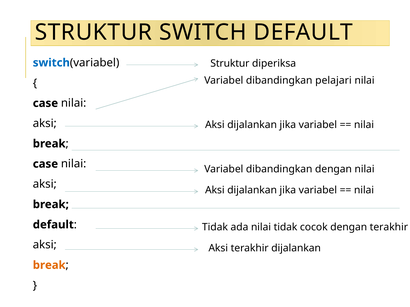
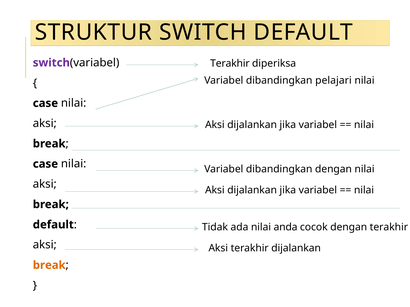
Struktur: Struktur -> Terakhir (230, 64)
switch colour: blue -> purple (51, 63)
ada nilai tidak: tidak -> anda (286, 228)
